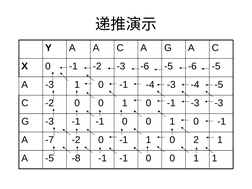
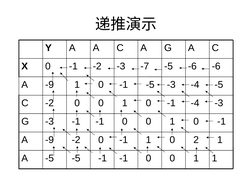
-6: -6 -> -7 (145, 66)
-5: -5 -> -6 (216, 66)
-3: -3 -> -9 (50, 85)
-4: -4 -> -5 (150, 85)
-3: -3 -> -4 (195, 103)
-7: -7 -> -9 (50, 140)
-8: -8 -> -5 (76, 158)
